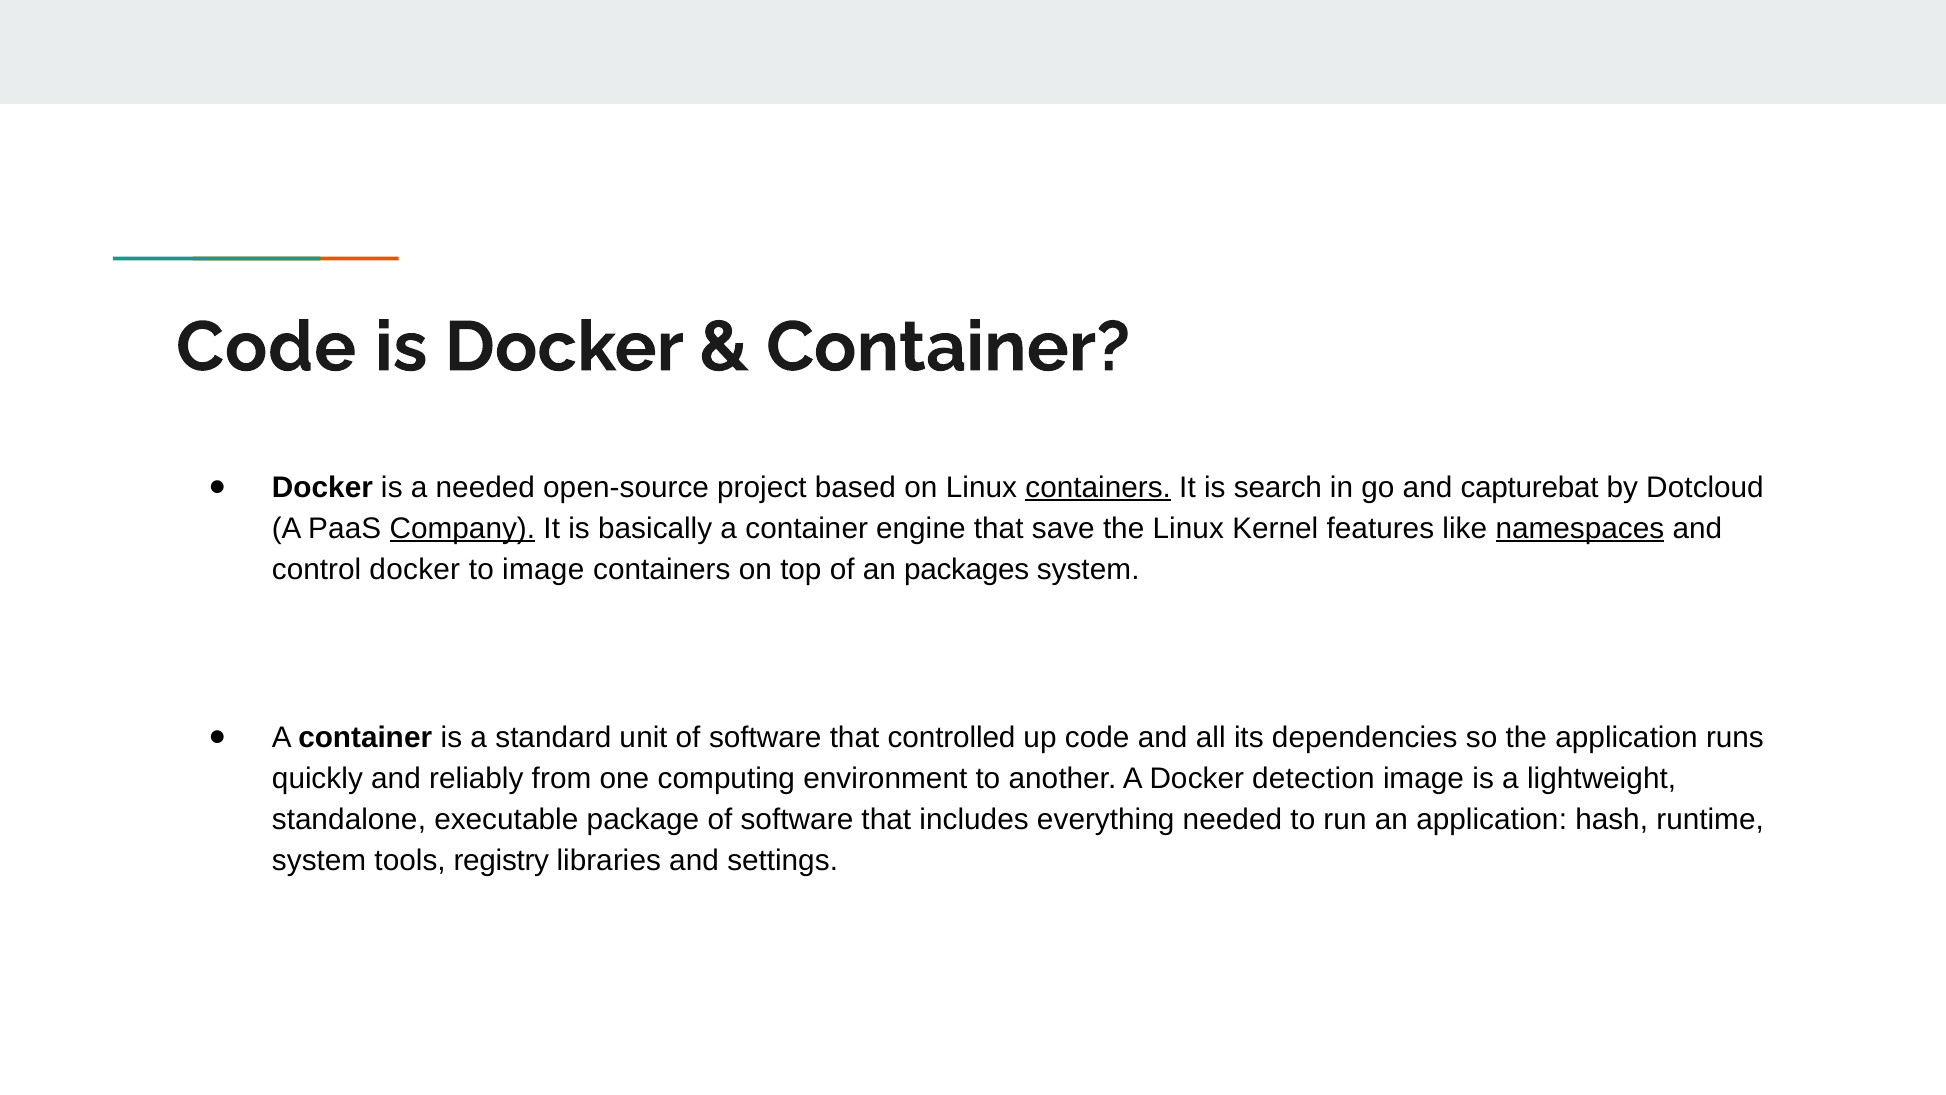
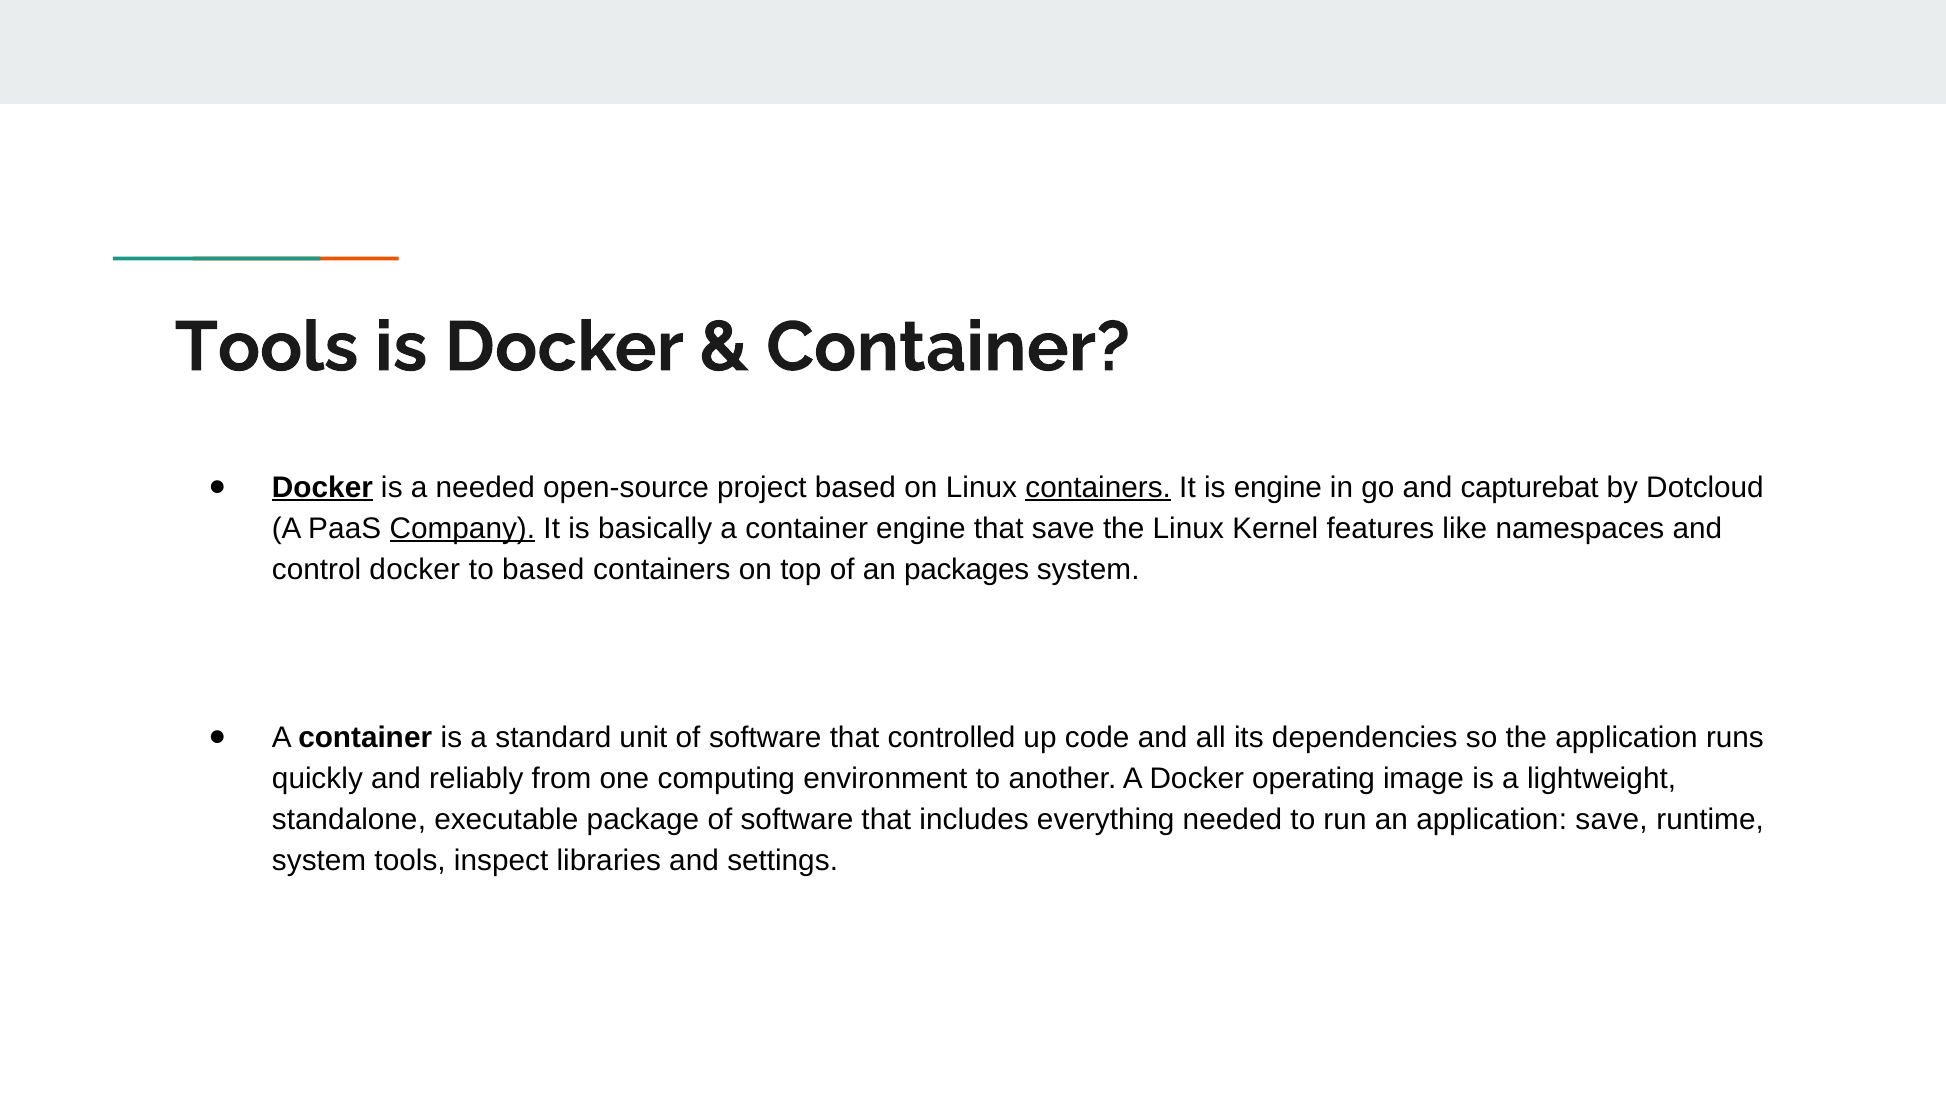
Code: Code -> Tools (267, 347)
Docker underline: none -> present (322, 487)
is search: search -> engine (1278, 487)
namespaces underline: present -> none (1580, 528)
to image: image -> based (543, 569)
detection: detection -> operating (1314, 778)
application hash: hash -> save (1611, 819)
registry: registry -> inspect (501, 860)
